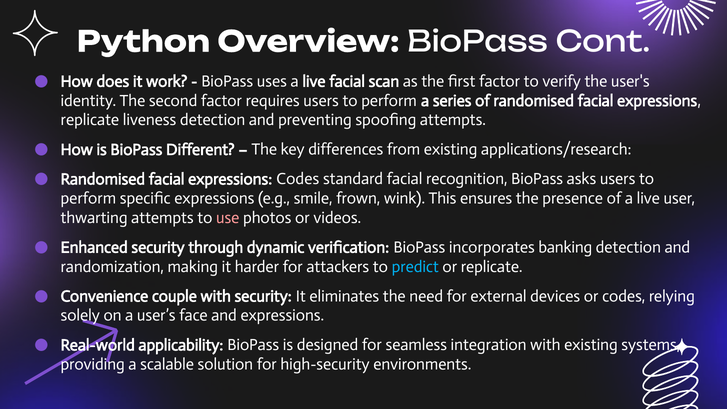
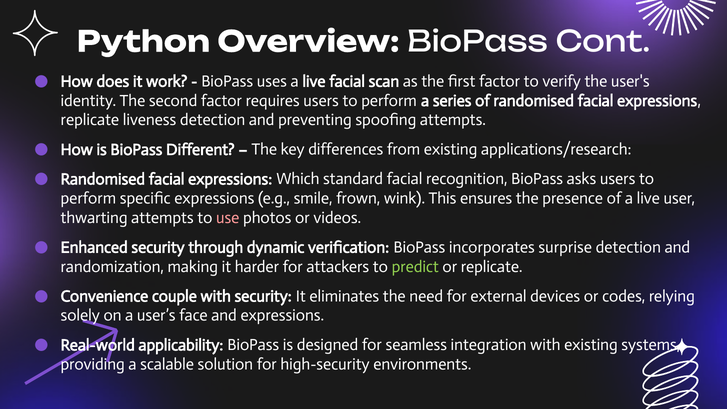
expressions Codes: Codes -> Which (298, 179)
banking: banking -> surprise (565, 247)
predict colour: light blue -> light green (415, 267)
